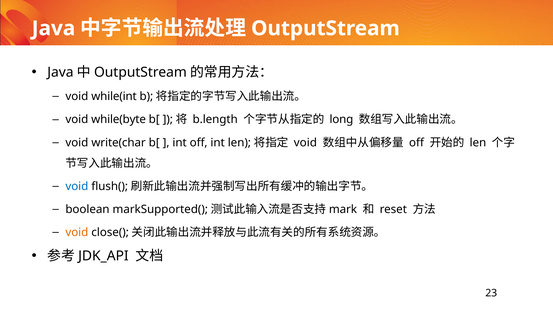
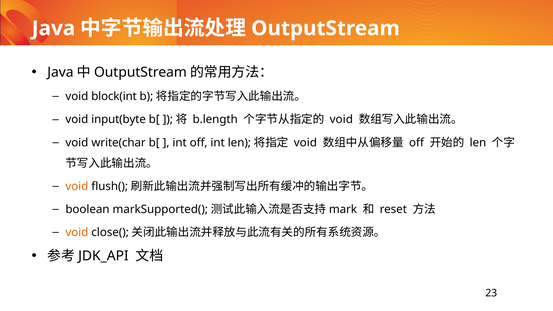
while(int: while(int -> block(int (114, 97)
while(byte: while(byte -> input(byte (119, 120)
long: long -> void (341, 120)
void colour: blue -> orange (77, 186)
